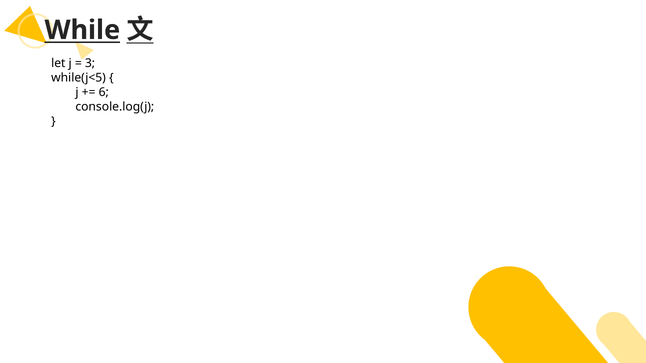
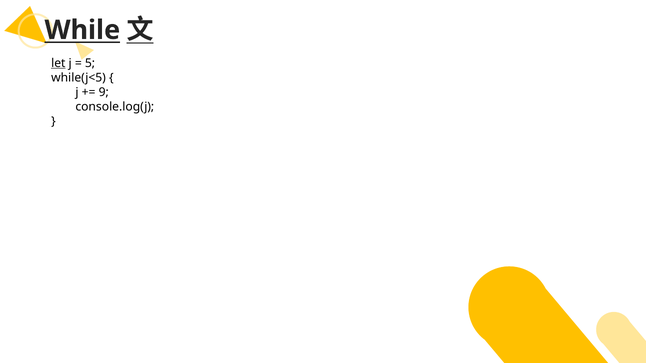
let underline: none -> present (58, 63)
3: 3 -> 5 (90, 63)
6: 6 -> 9 (104, 92)
